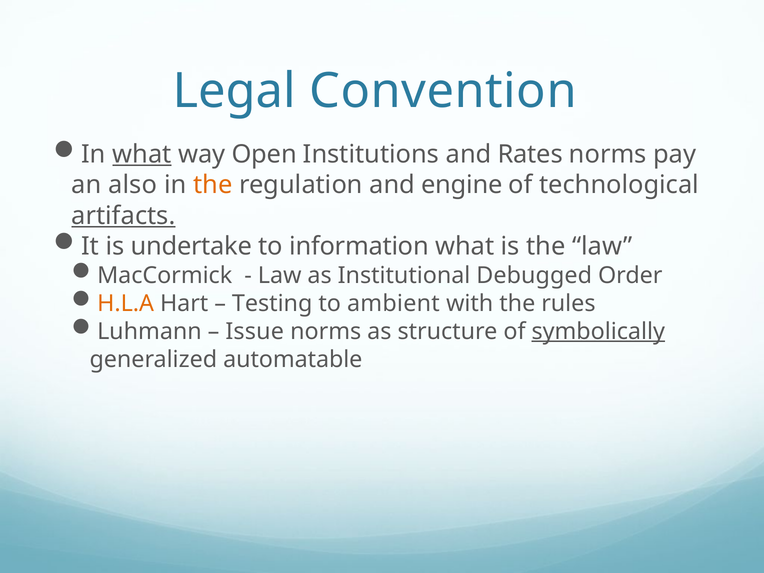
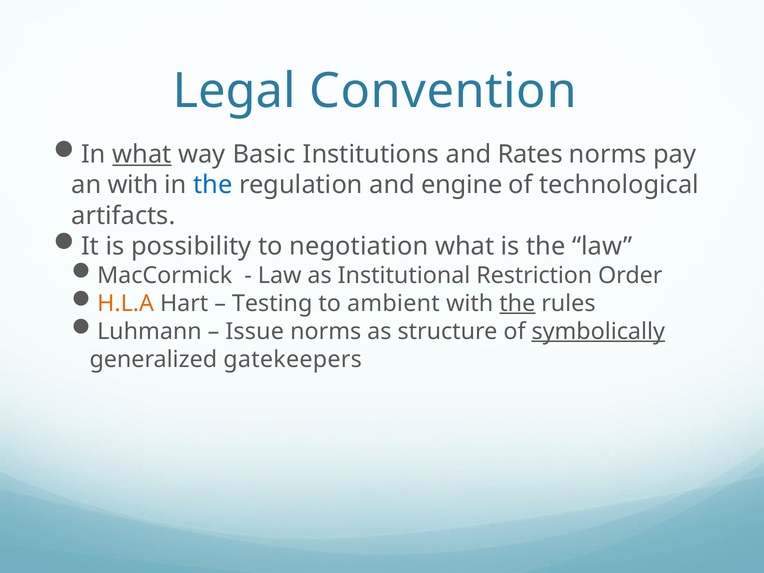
Open: Open -> Basic (264, 154)
an also: also -> with (133, 185)
the colour: orange -> blue (213, 185)
artifacts underline: present -> none (123, 216)
undertake: undertake -> possibility (191, 246)
information: information -> negotiation (359, 246)
Debugged: Debugged -> Restriction (534, 275)
the underline: none -> present (517, 303)
automatable: automatable -> gatekeepers (293, 359)
